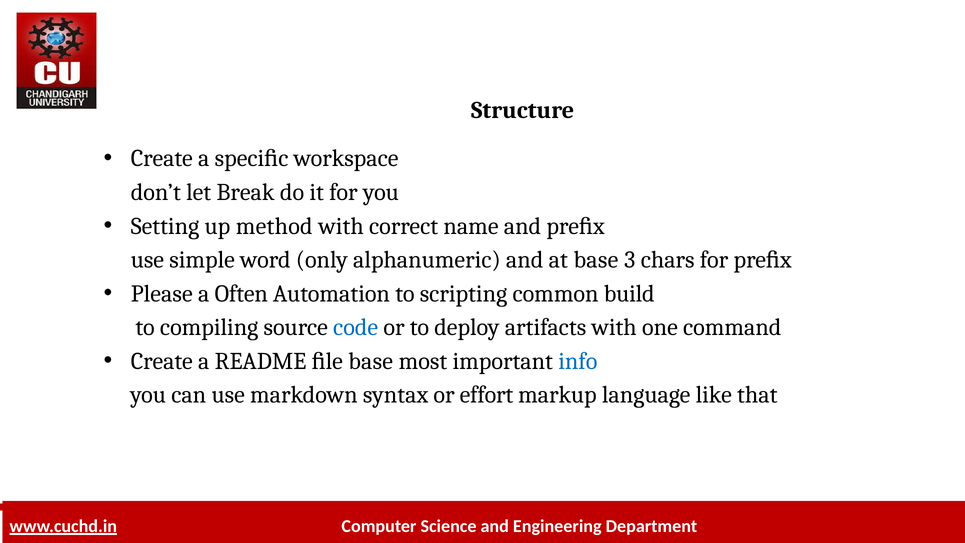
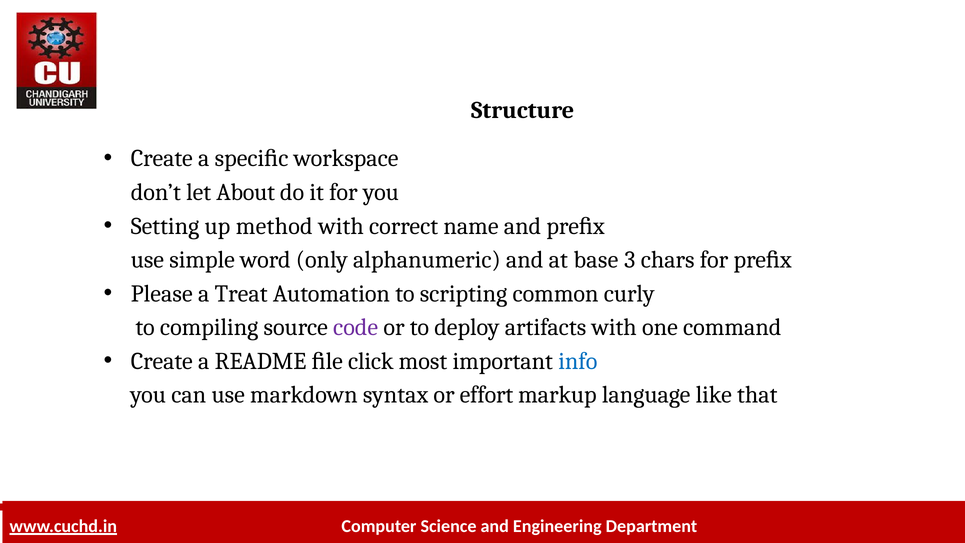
Break: Break -> About (246, 192)
Often: Often -> Treat (241, 294)
build: build -> curly (629, 294)
code colour: blue -> purple (356, 327)
ﬁle base: base -> click (371, 361)
